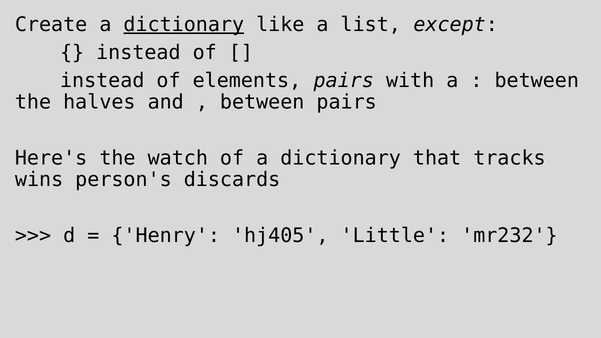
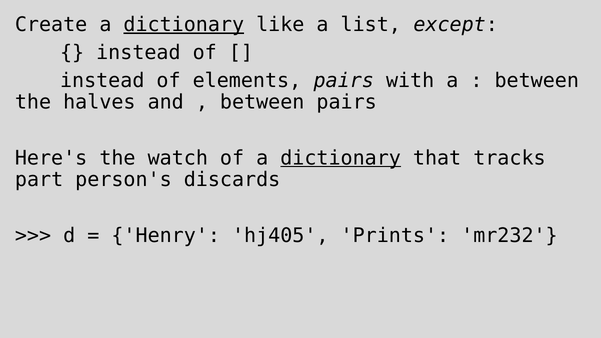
dictionary underline: none -> present (341, 158)
wins: wins -> part (39, 180)
Little: Little -> Prints (395, 236)
